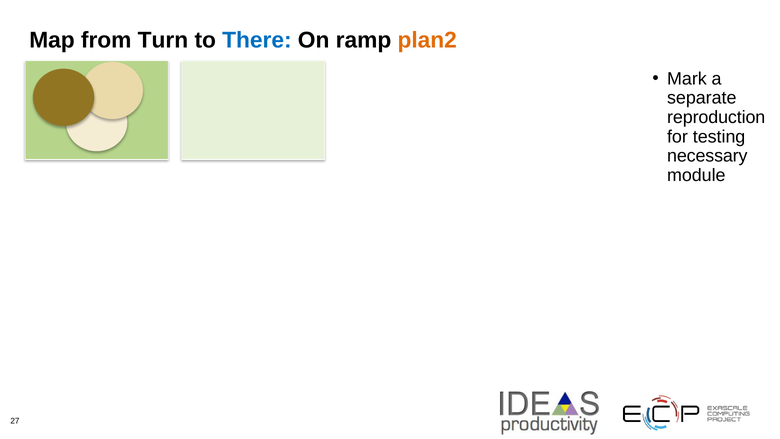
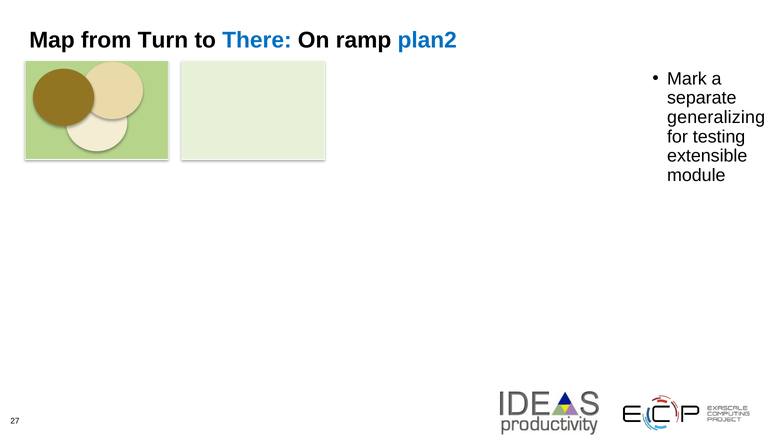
plan2 colour: orange -> blue (427, 40)
reproduction: reproduction -> generalizing (716, 117)
necessary: necessary -> extensible (707, 156)
